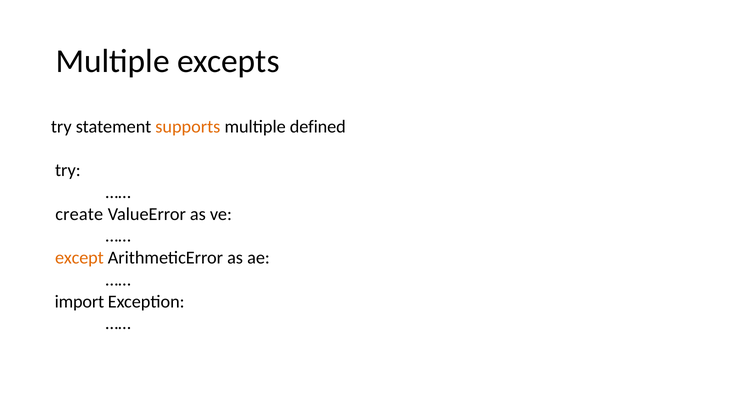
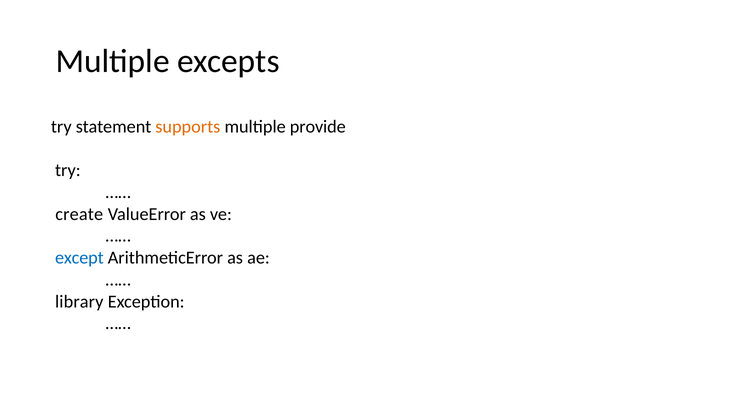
defined: defined -> provide (318, 127)
except colour: orange -> blue (79, 258)
import: import -> library (79, 302)
